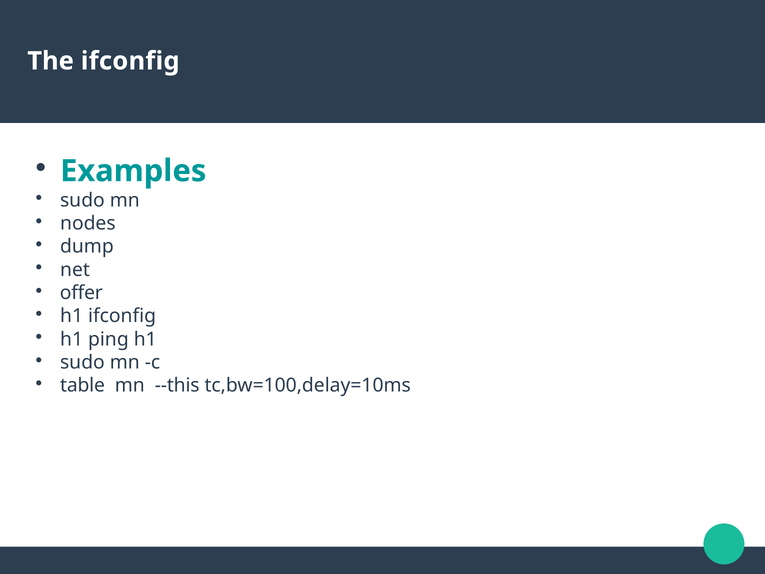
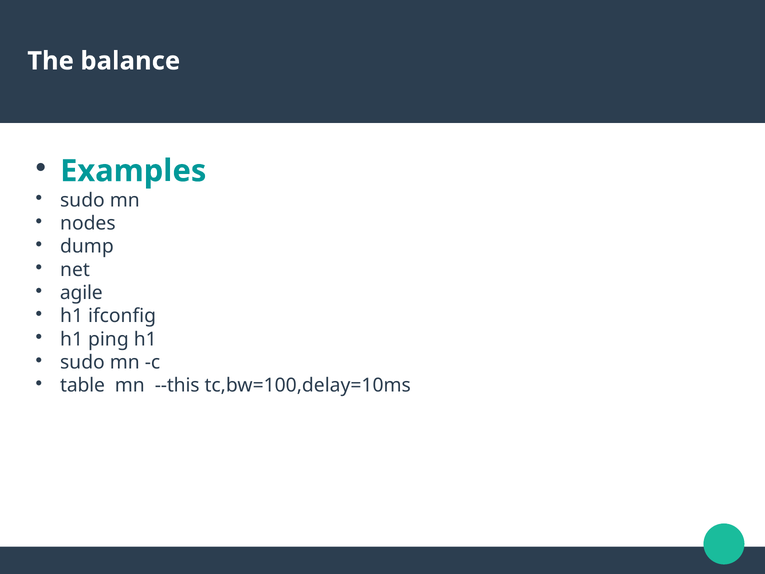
The ifconfig: ifconfig -> balance (130, 61)
offer: offer -> agile (81, 293)
